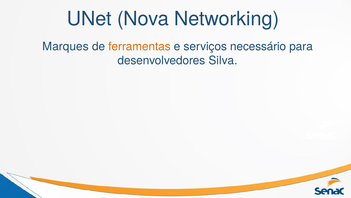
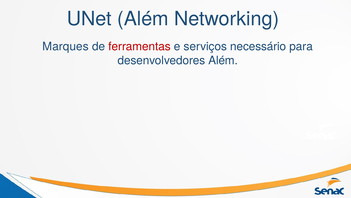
UNet Nova: Nova -> Além (143, 19)
ferramentas colour: orange -> red (140, 46)
desenvolvedores Silva: Silva -> Além (223, 60)
